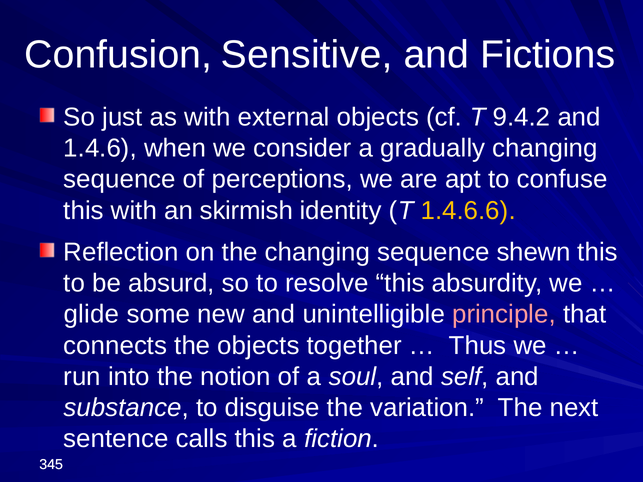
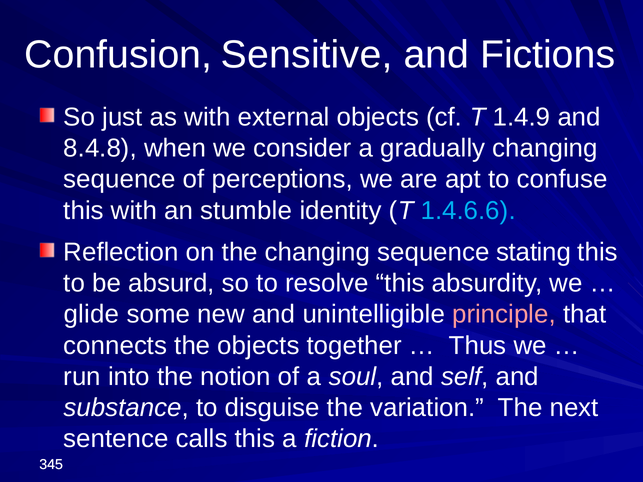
9.4.2: 9.4.2 -> 1.4.9 (522, 117)
1.4.6: 1.4.6 -> 8.4.8 (100, 148)
skirmish: skirmish -> stumble (246, 211)
1.4.6.6 colour: yellow -> light blue (468, 211)
shewn: shewn -> stating (534, 252)
